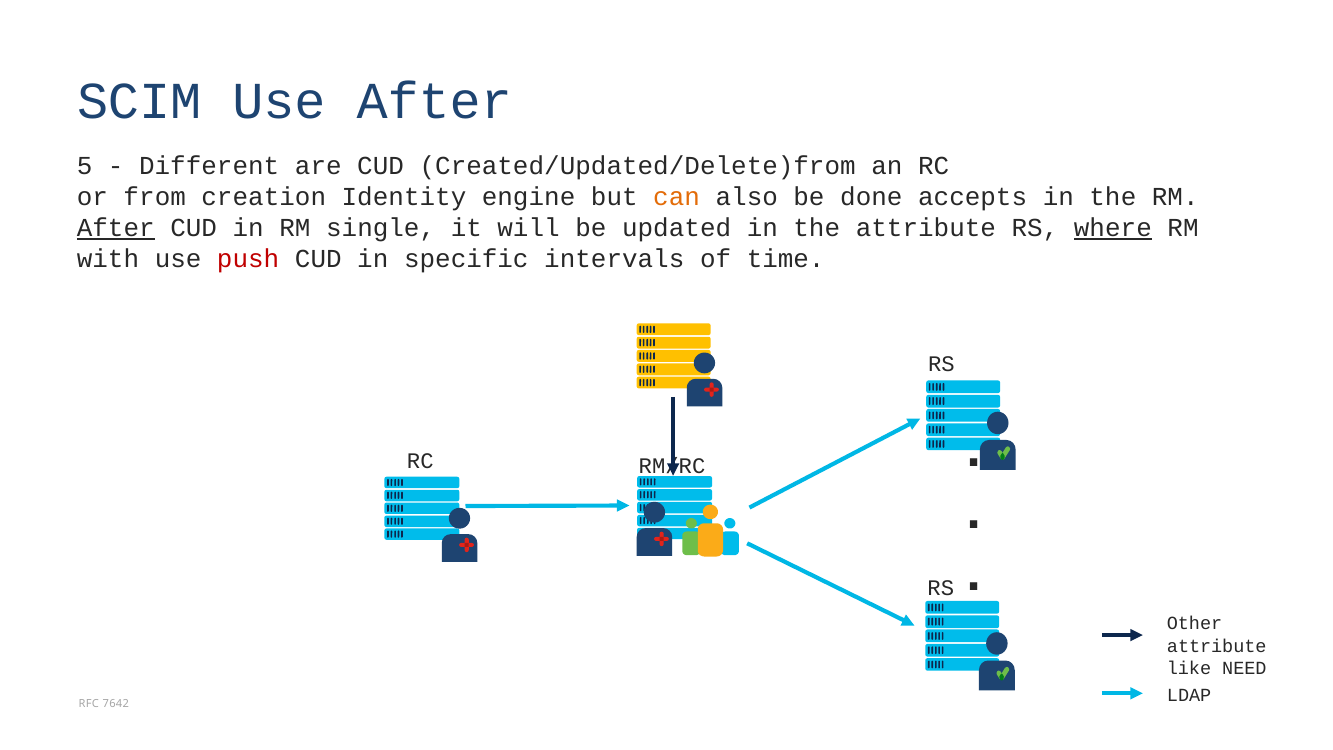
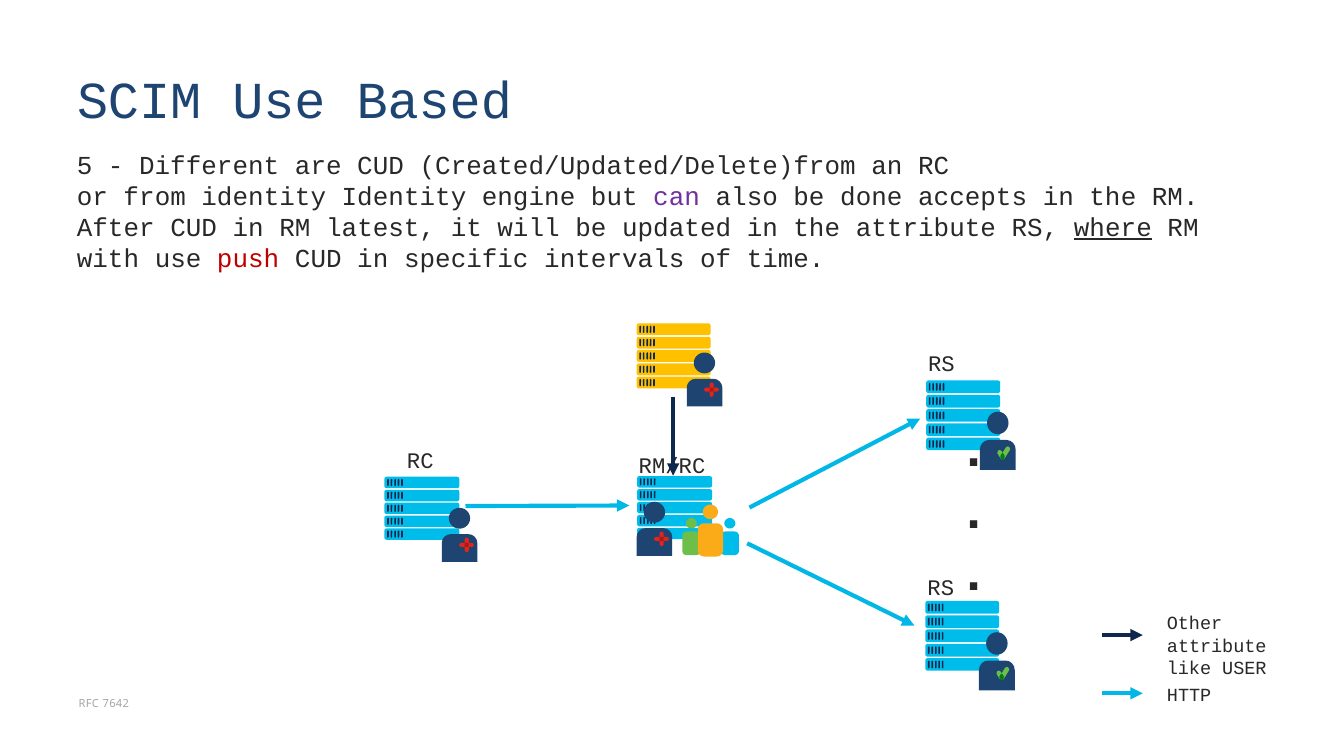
Use After: After -> Based (434, 101)
from creation: creation -> identity (264, 197)
can colour: orange -> purple (677, 197)
After underline: present -> none (116, 228)
single: single -> latest (381, 228)
NEED: NEED -> USER (1244, 668)
LDAP: LDAP -> HTTP (1189, 695)
